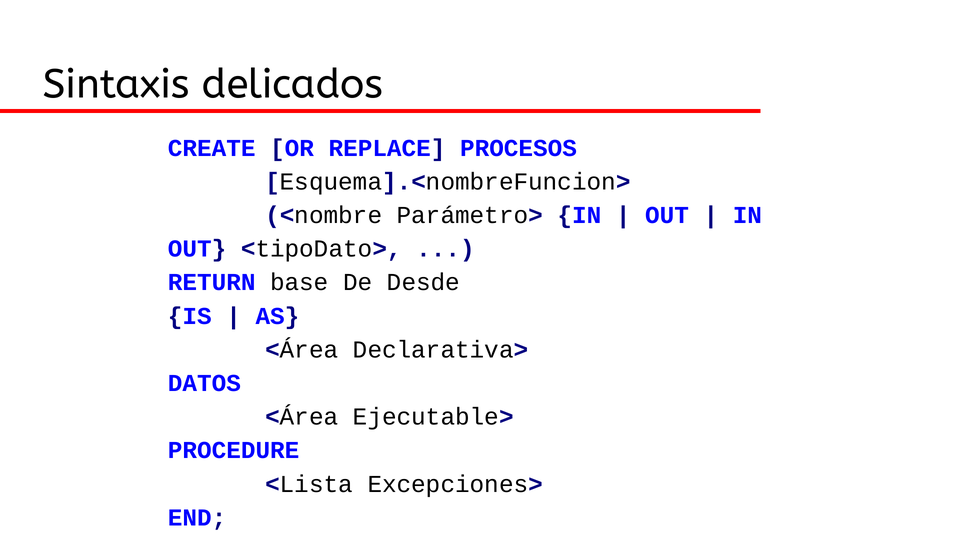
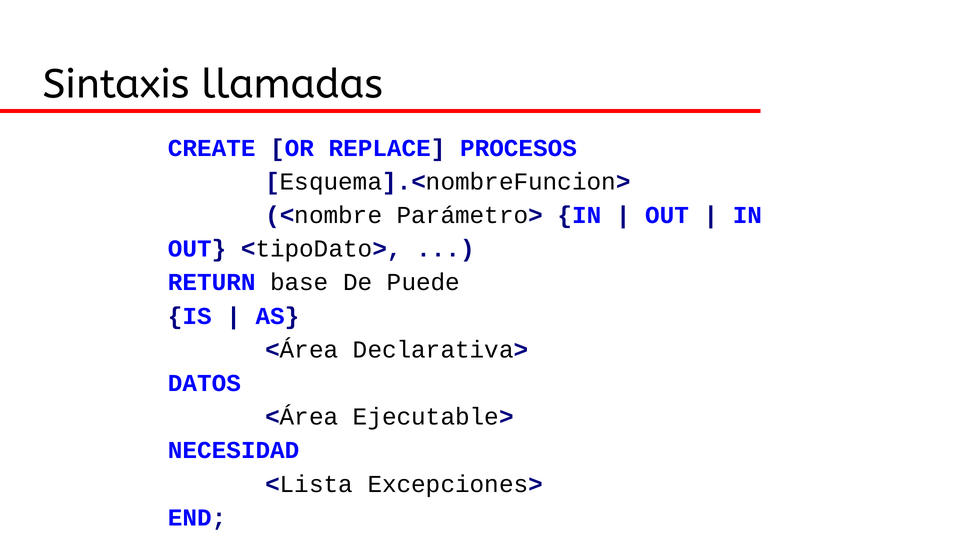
delicados: delicados -> llamadas (293, 84)
Desde: Desde -> Puede (424, 282)
PROCEDURE: PROCEDURE -> NECESIDAD (234, 450)
